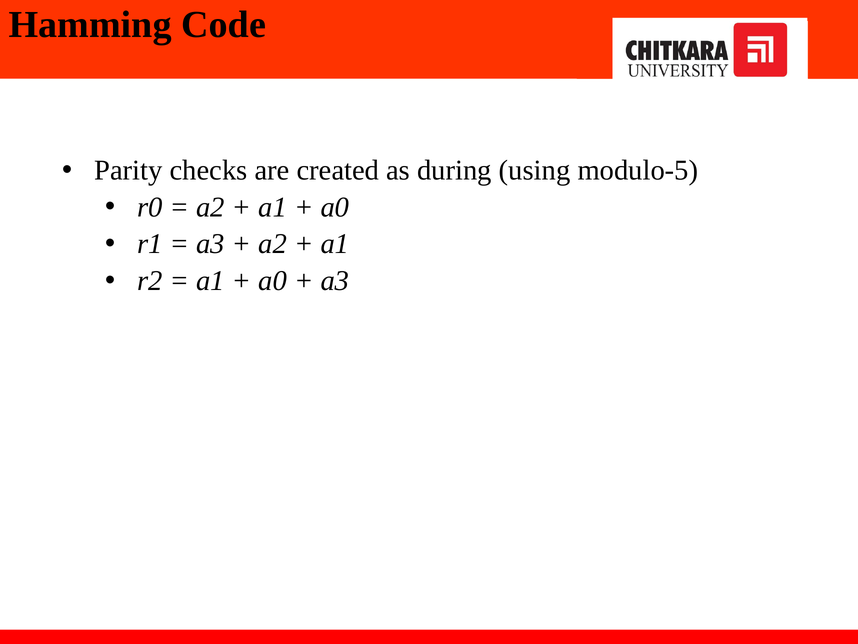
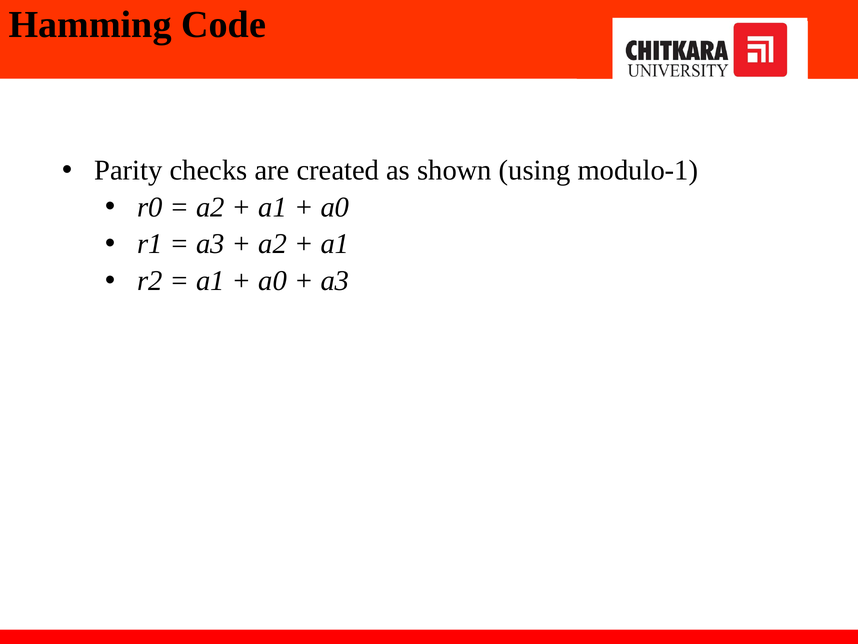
during: during -> shown (454, 170)
modulo-5: modulo-5 -> modulo-1 (638, 170)
